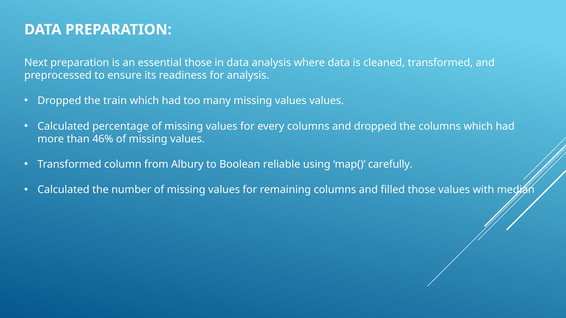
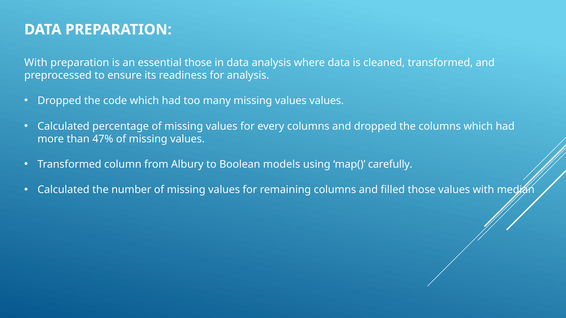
Next: Next -> With (36, 63)
train: train -> code (115, 101)
46%: 46% -> 47% (103, 139)
reliable: reliable -> models (282, 165)
